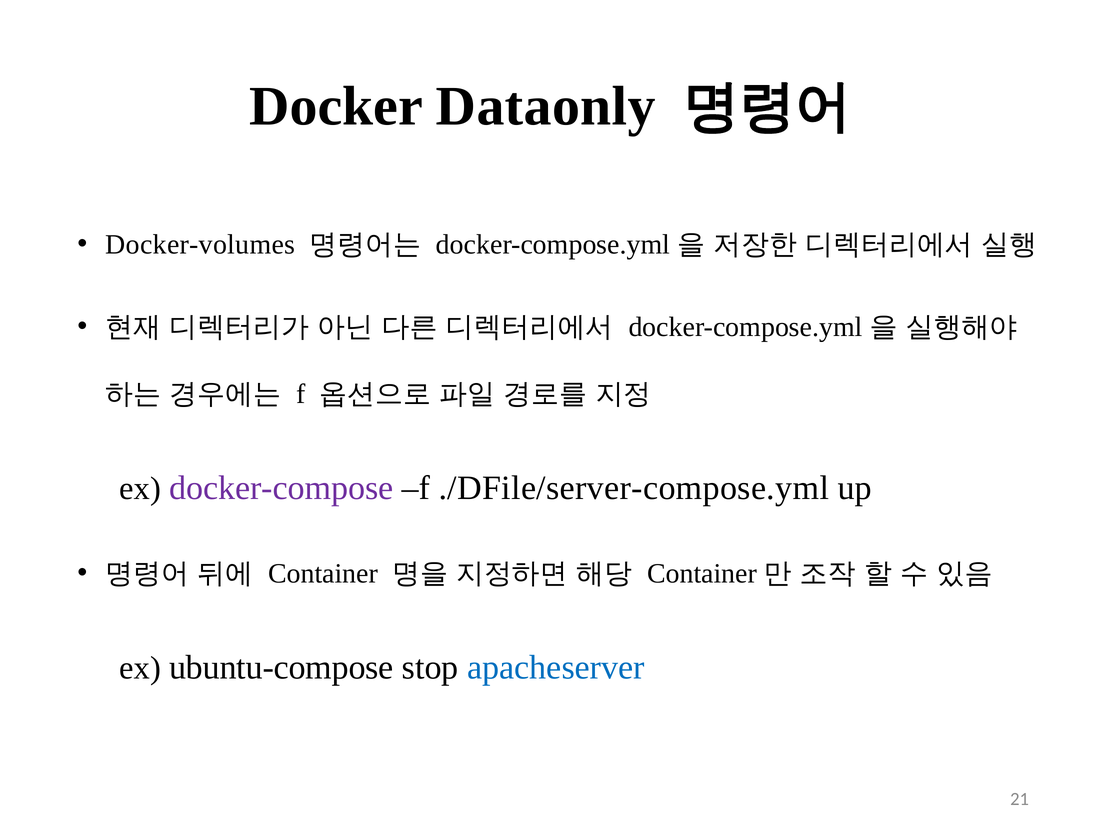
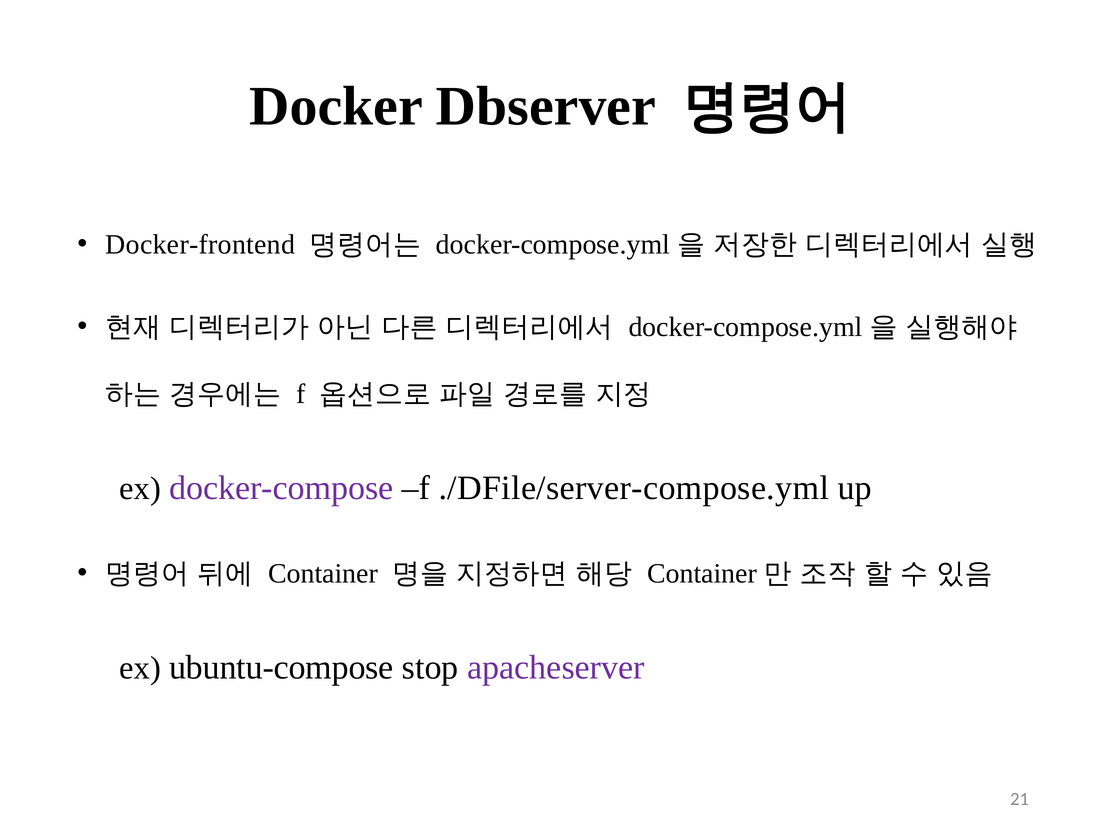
Dataonly: Dataonly -> Dbserver (546, 107)
Docker-volumes: Docker-volumes -> Docker-frontend (200, 245)
apacheserver colour: blue -> purple (556, 668)
